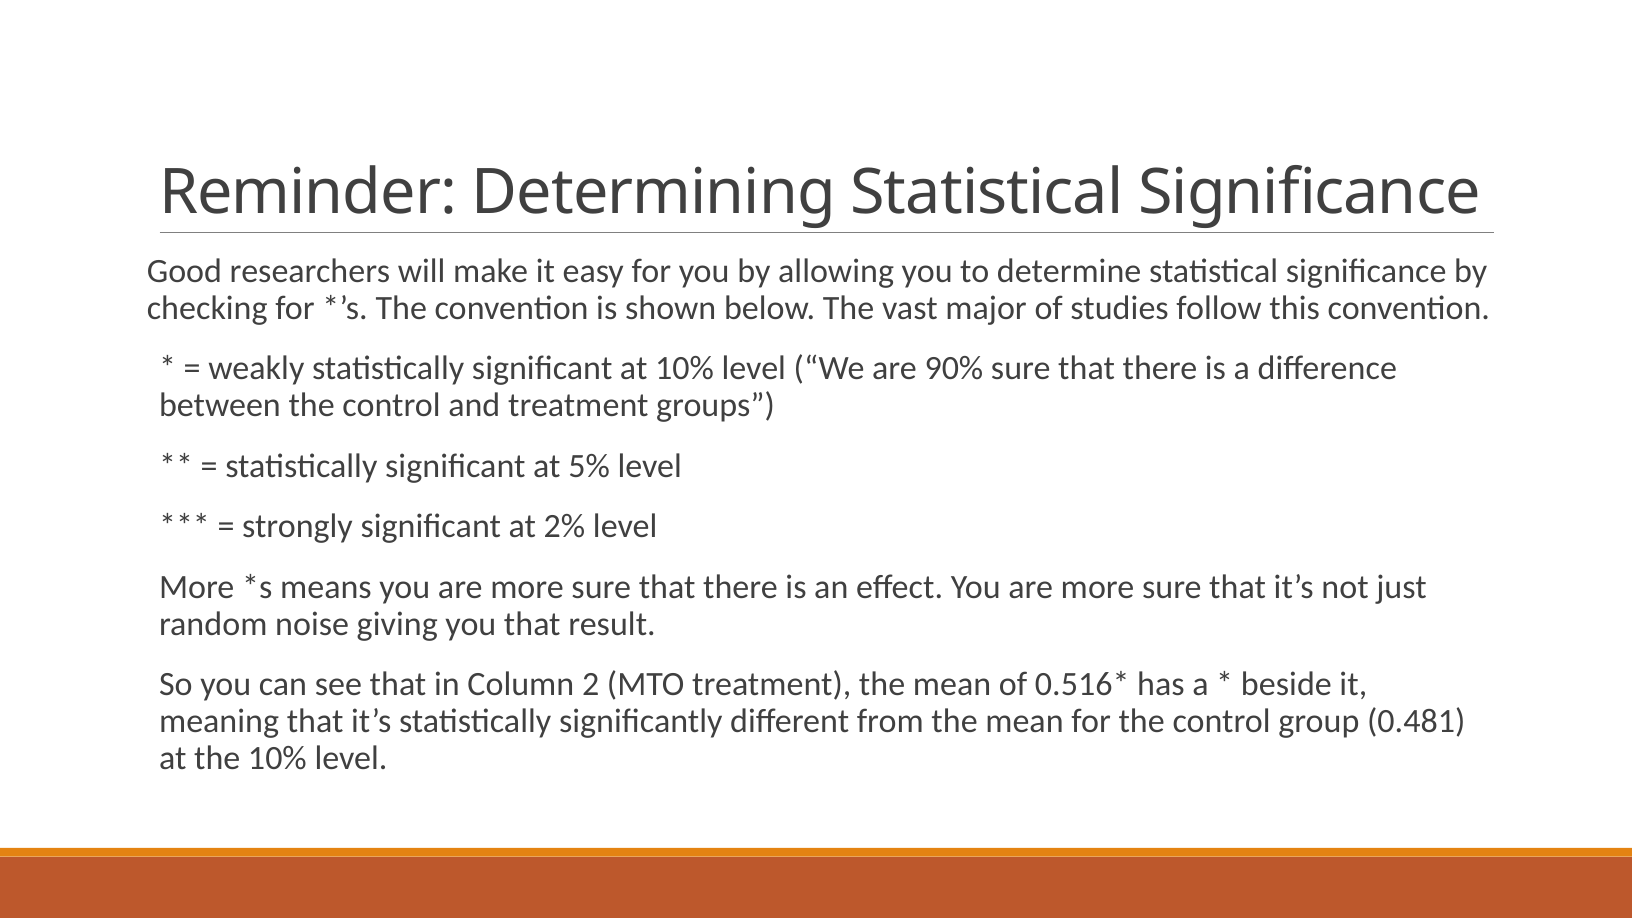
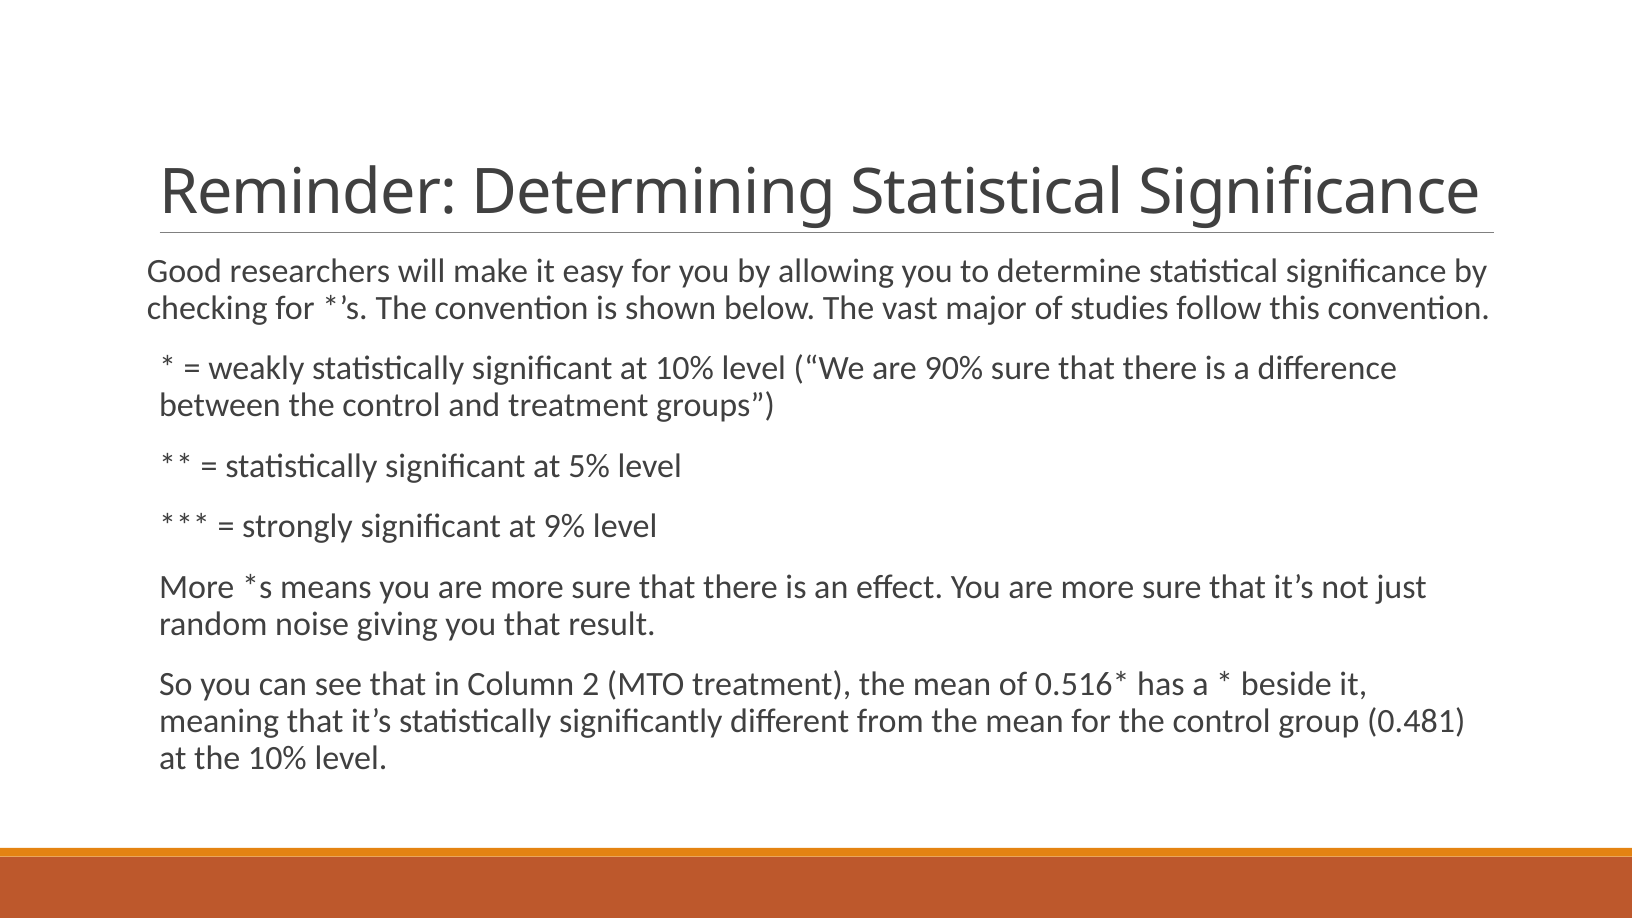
2%: 2% -> 9% (564, 527)
